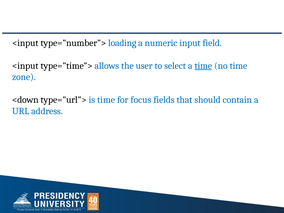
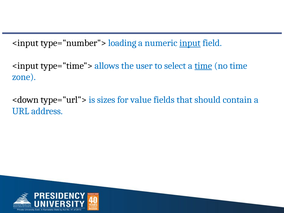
input underline: none -> present (190, 43)
is time: time -> sizes (106, 100)
focus: focus -> value (141, 100)
